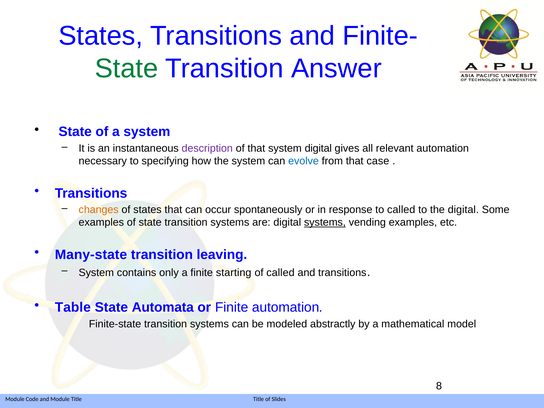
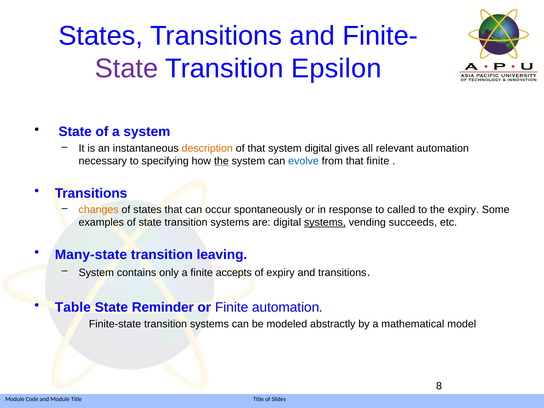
State colour: green -> purple (126, 69)
Answer: Answer -> Epsilon (336, 69)
description colour: purple -> orange (207, 148)
the underline: none -> present (221, 161)
that case: case -> finite (378, 161)
the digital: digital -> expiry (463, 210)
vending examples: examples -> succeeds (413, 222)
starting: starting -> accepts (234, 273)
of called: called -> expiry (281, 273)
Automata: Automata -> Reminder (163, 307)
